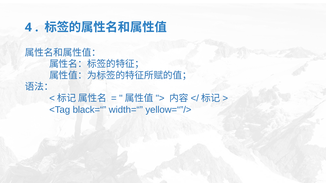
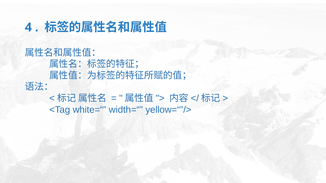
black=“: black=“ -> white=“ (89, 110)
